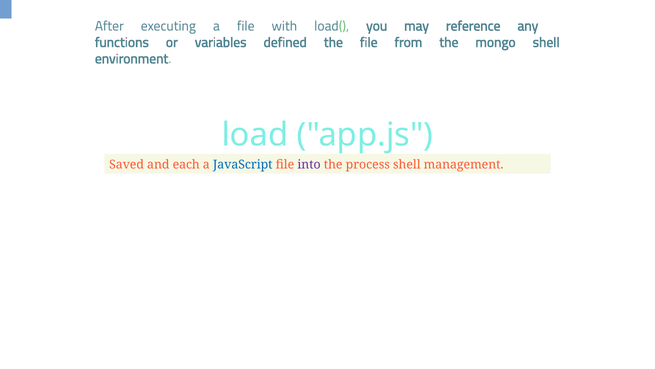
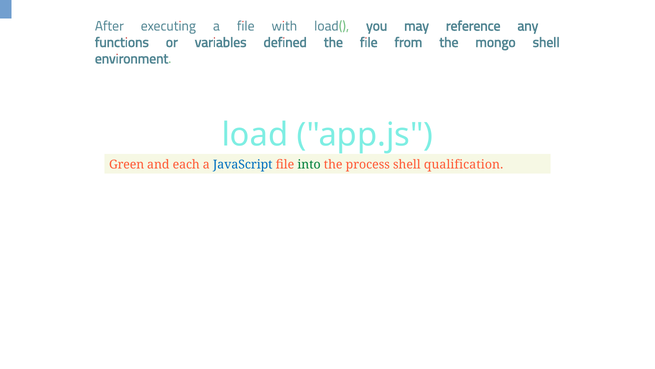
Saved: Saved -> Green (127, 164)
into colour: purple -> green (309, 164)
management: management -> qualification (464, 164)
